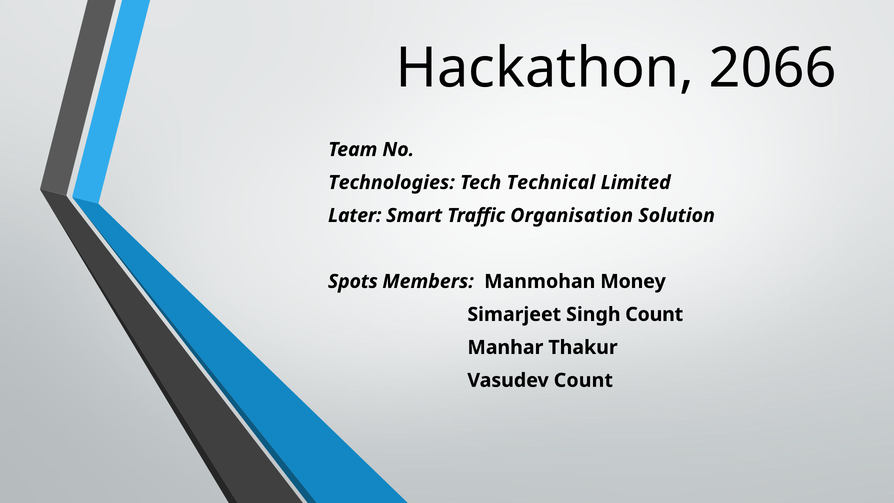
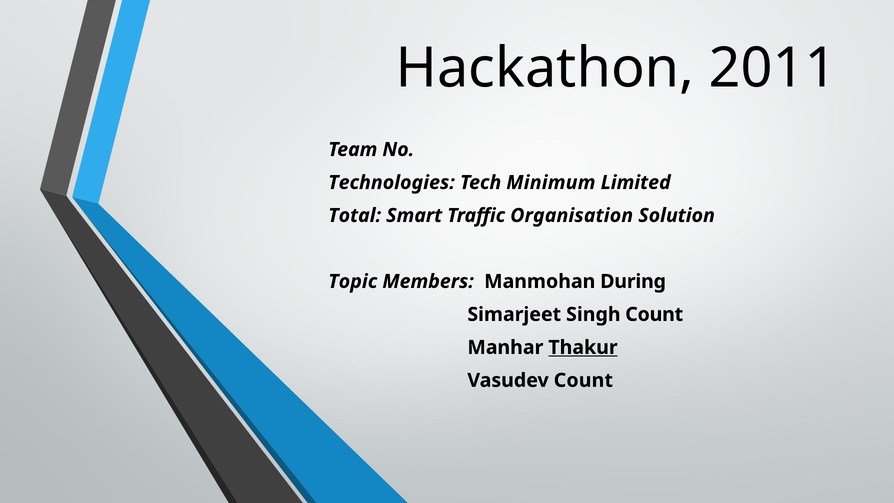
2066: 2066 -> 2011 (773, 68)
Technical: Technical -> Minimum (551, 182)
Later: Later -> Total (355, 215)
Spots: Spots -> Topic (353, 281)
Money: Money -> During (633, 281)
Thakur underline: none -> present (583, 347)
